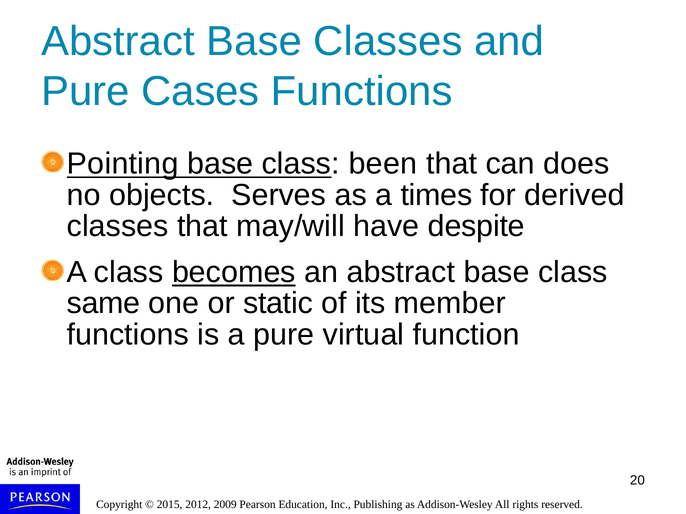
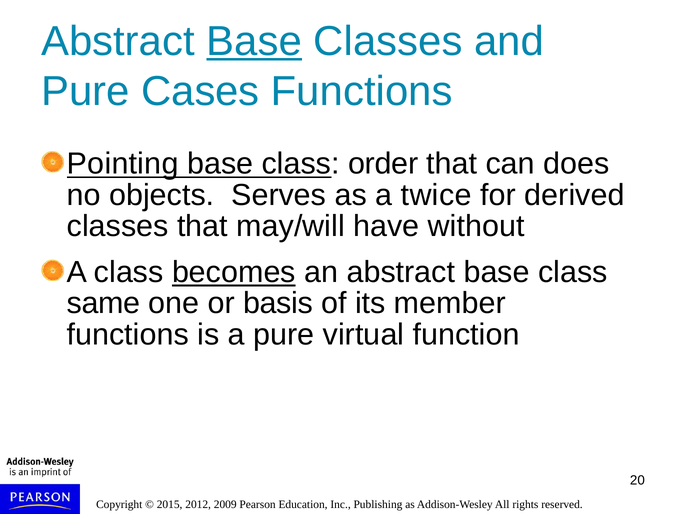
Base underline: none -> present (254, 41)
been: been -> order (383, 164)
times: times -> twice (436, 195)
despite: despite -> without (476, 226)
static: static -> basis (278, 304)
